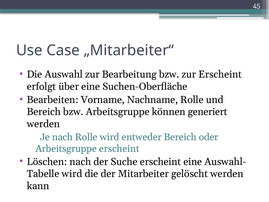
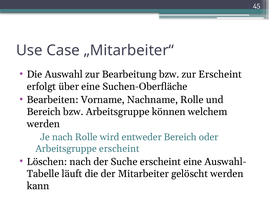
generiert: generiert -> welchem (208, 112)
wird: wird -> läuft (72, 174)
